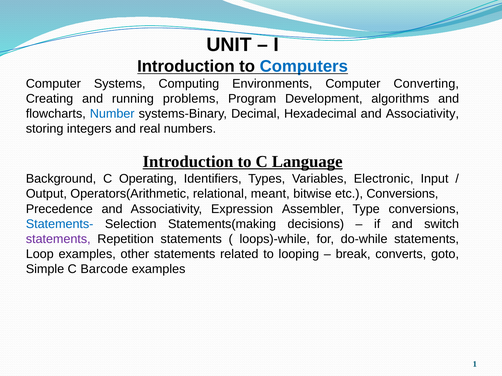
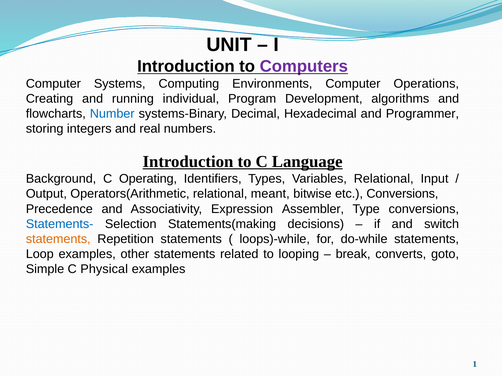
Computers colour: blue -> purple (304, 66)
Converting: Converting -> Operations (426, 84)
problems: problems -> individual (191, 99)
Hexadecimal and Associativity: Associativity -> Programmer (422, 114)
Variables Electronic: Electronic -> Relational (384, 179)
statements colour: purple -> orange (58, 239)
Barcode: Barcode -> Physical (104, 269)
